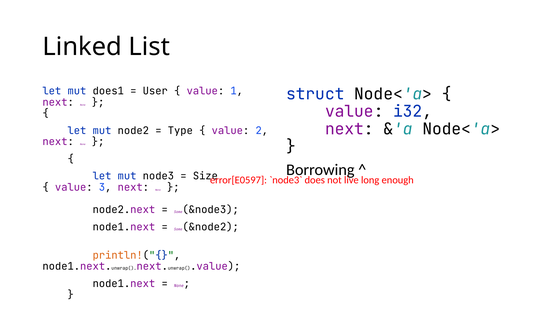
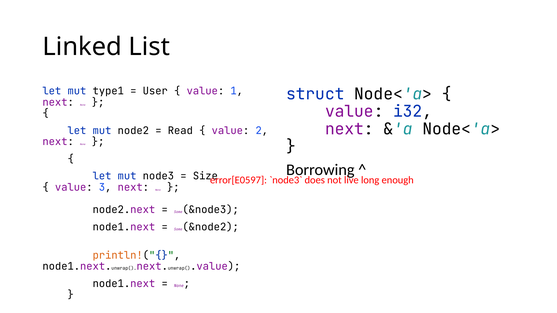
does1: does1 -> type1 (108, 91)
Type: Type -> Read (180, 131)
